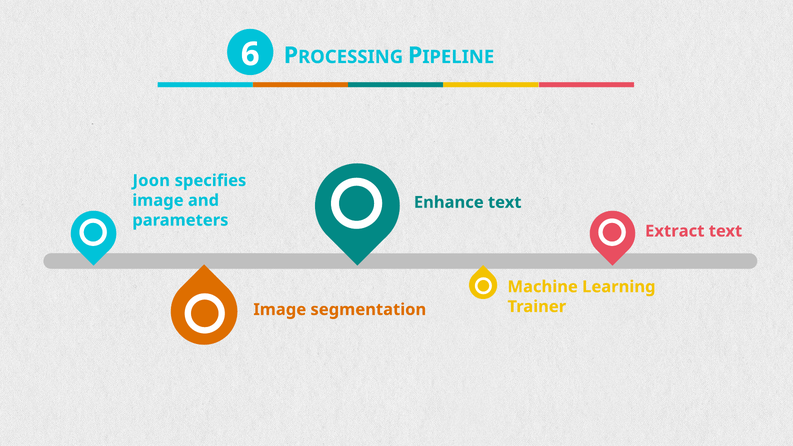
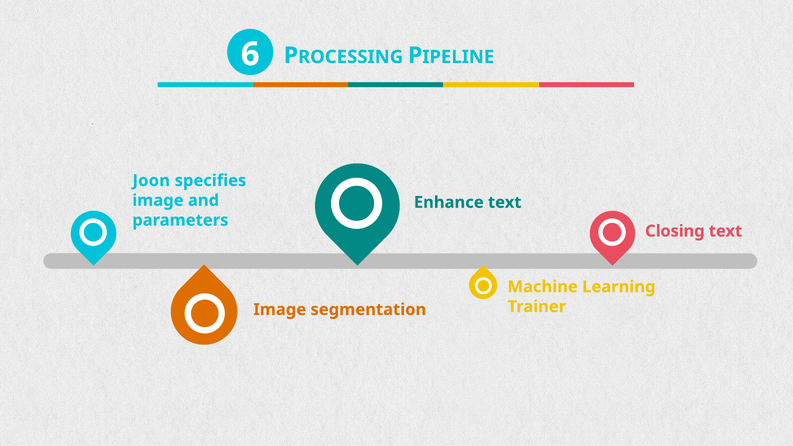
Extract: Extract -> Closing (675, 231)
